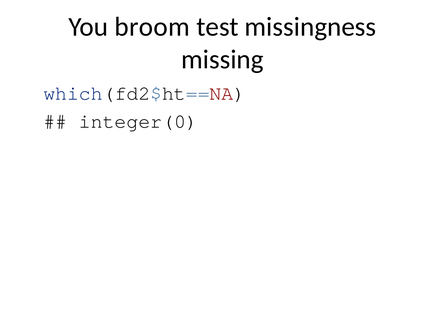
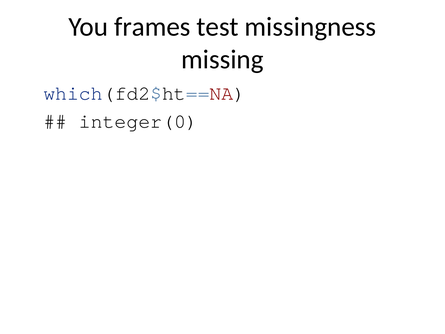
broom: broom -> frames (152, 27)
